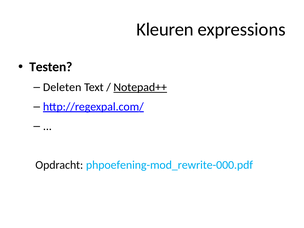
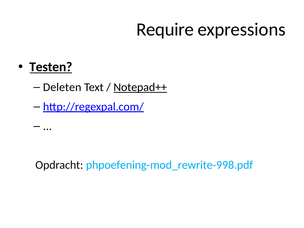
Kleuren: Kleuren -> Require (165, 29)
Testen underline: none -> present (51, 67)
phpoefening-mod_rewrite-000.pdf: phpoefening-mod_rewrite-000.pdf -> phpoefening-mod_rewrite-998.pdf (169, 165)
